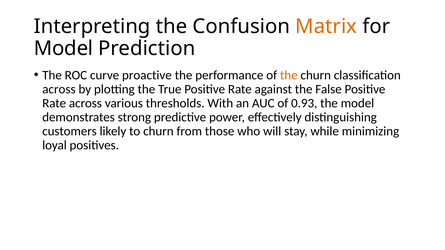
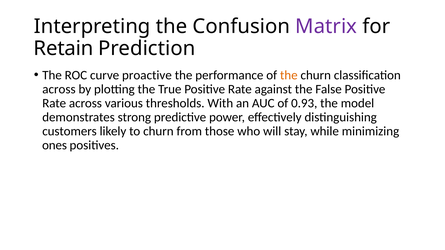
Matrix colour: orange -> purple (326, 26)
Model: Model -> Retain (64, 48)
loyal: loyal -> ones (55, 145)
